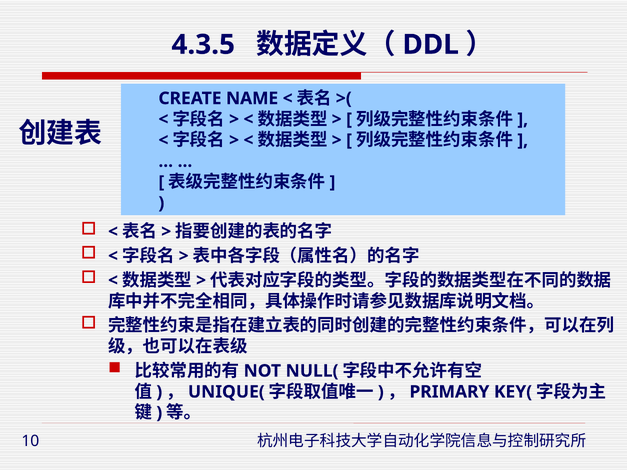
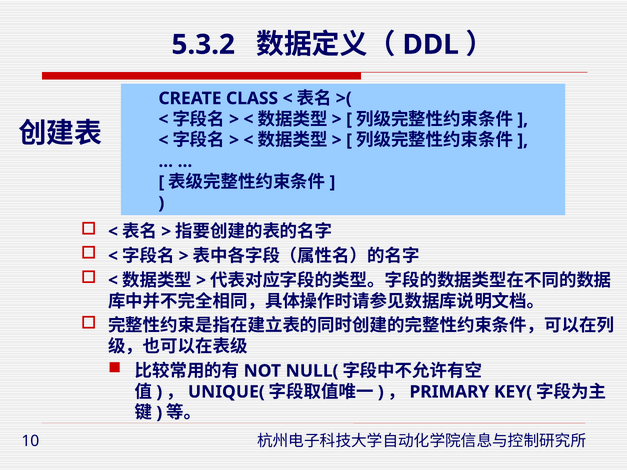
4.3.5: 4.3.5 -> 5.3.2 (203, 45)
NAME: NAME -> CLASS (252, 98)
